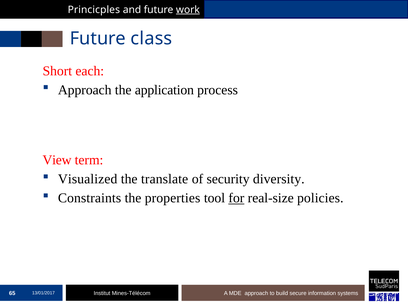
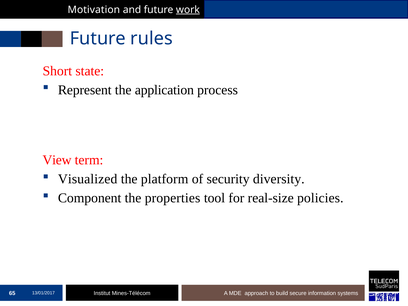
Princicples: Princicples -> Motivation (94, 10)
class: class -> rules (152, 39)
each: each -> state (90, 71)
Approach: Approach -> Represent (85, 90)
translate: translate -> platform (165, 179)
Constraints: Constraints -> Component (90, 198)
for underline: present -> none (236, 198)
